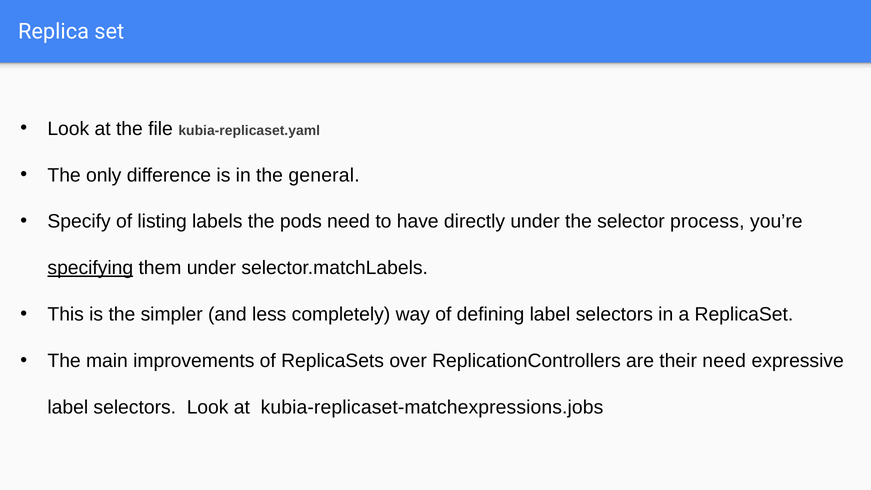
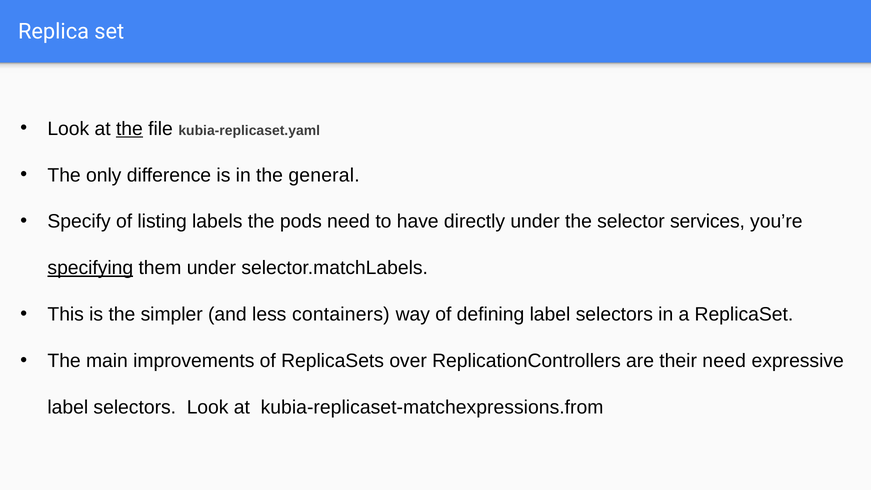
the underline: none -> present (129, 129)
process: process -> services (707, 222)
completely: completely -> containers (341, 314)
kubia-replicaset-matchexpressions.jobs: kubia-replicaset-matchexpressions.jobs -> kubia-replicaset-matchexpressions.from (432, 407)
